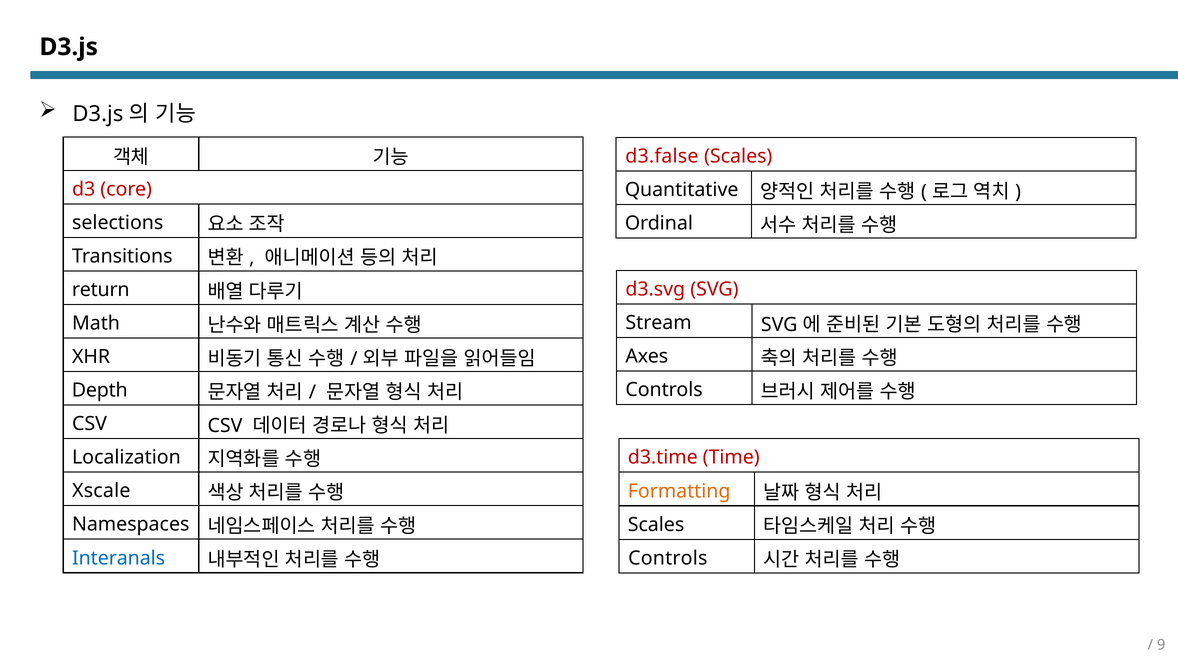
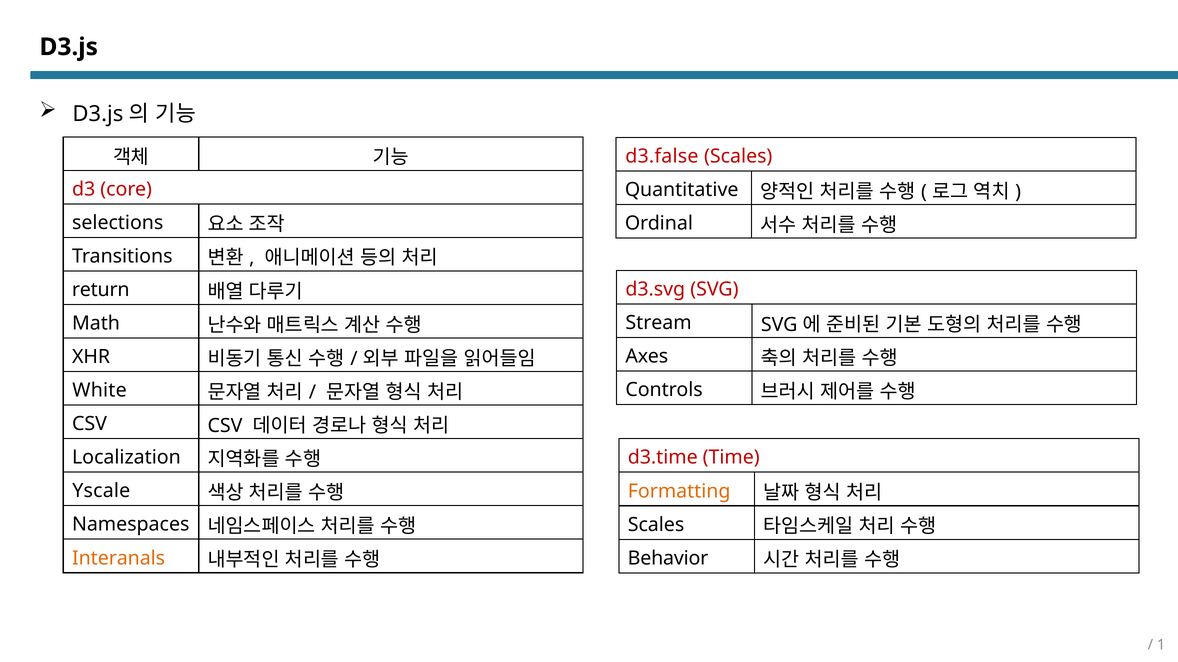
Depth: Depth -> White (100, 391)
Xscale: Xscale -> Yscale (101, 491)
Interanals colour: blue -> orange (119, 559)
Controls: Controls -> Behavior (668, 559)
9: 9 -> 1 (1161, 645)
